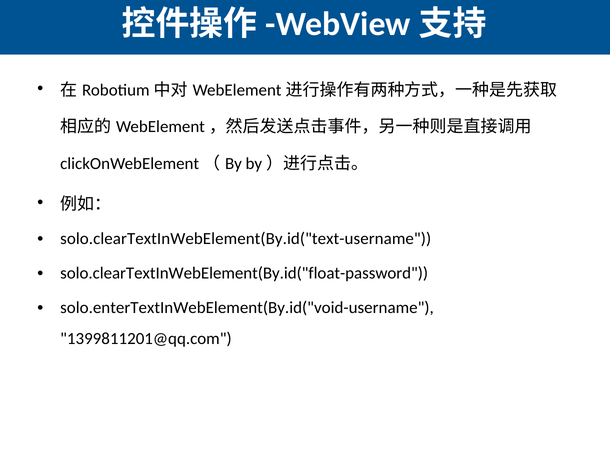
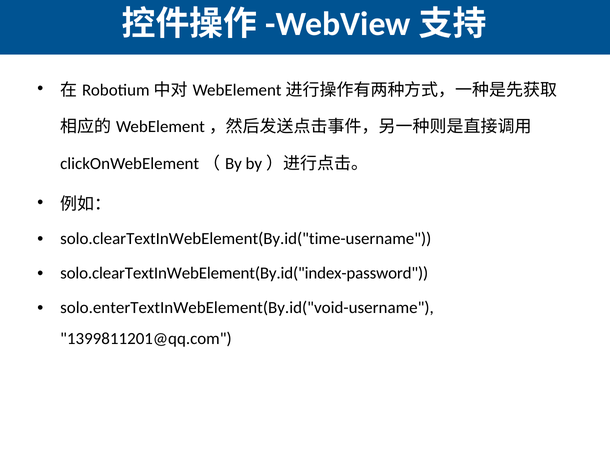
solo.clearTextInWebElement(By.id("text-username: solo.clearTextInWebElement(By.id("text-username -> solo.clearTextInWebElement(By.id("time-username (246, 239)
solo.clearTextInWebElement(By.id("float-password: solo.clearTextInWebElement(By.id("float-password -> solo.clearTextInWebElement(By.id("index-password (244, 273)
